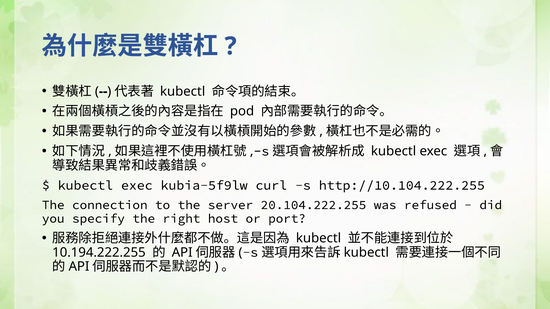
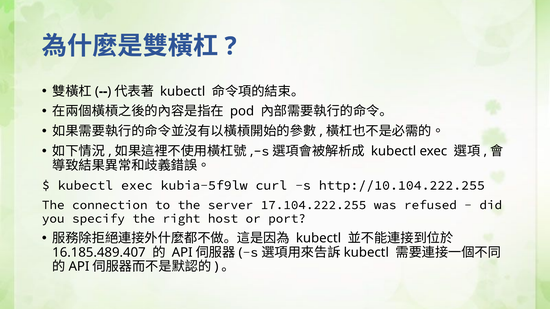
20.104.222.255: 20.104.222.255 -> 17.104.222.255 (314, 205)
10.194.222.255: 10.194.222.255 -> 16.185.489.407 (99, 253)
